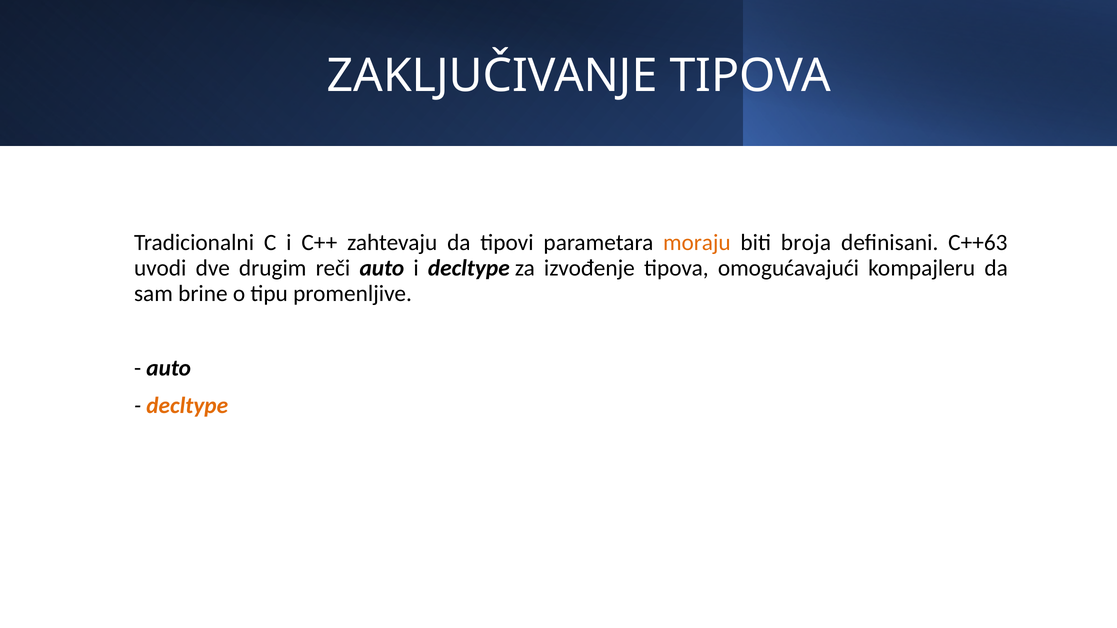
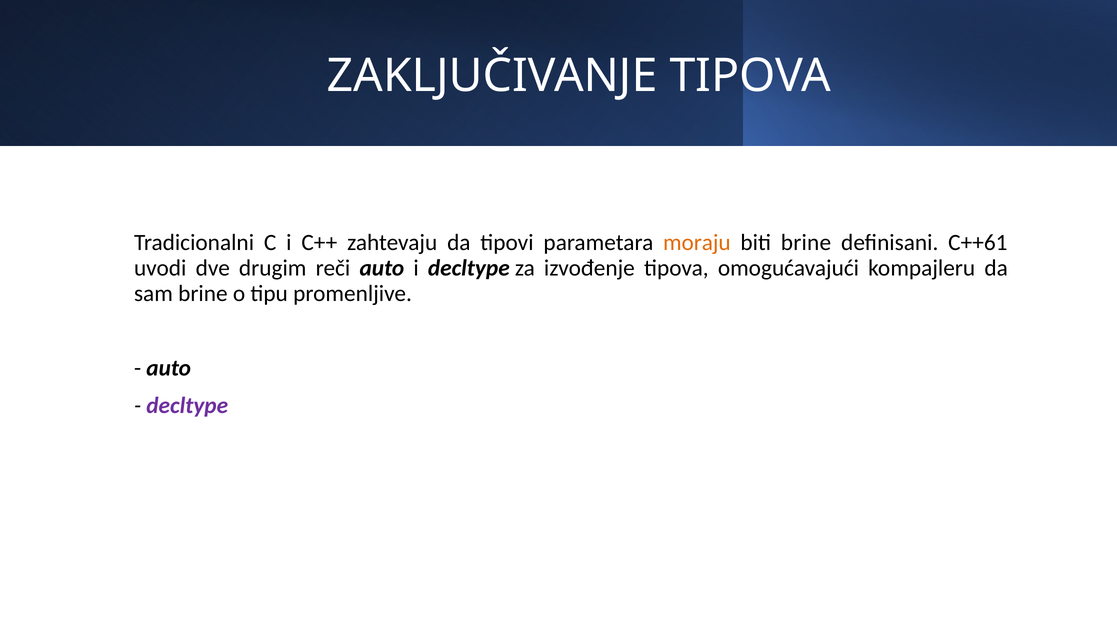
biti broja: broja -> brine (806, 243)
C++63: C++63 -> C++61 (978, 243)
decltype colour: orange -> purple (187, 406)
